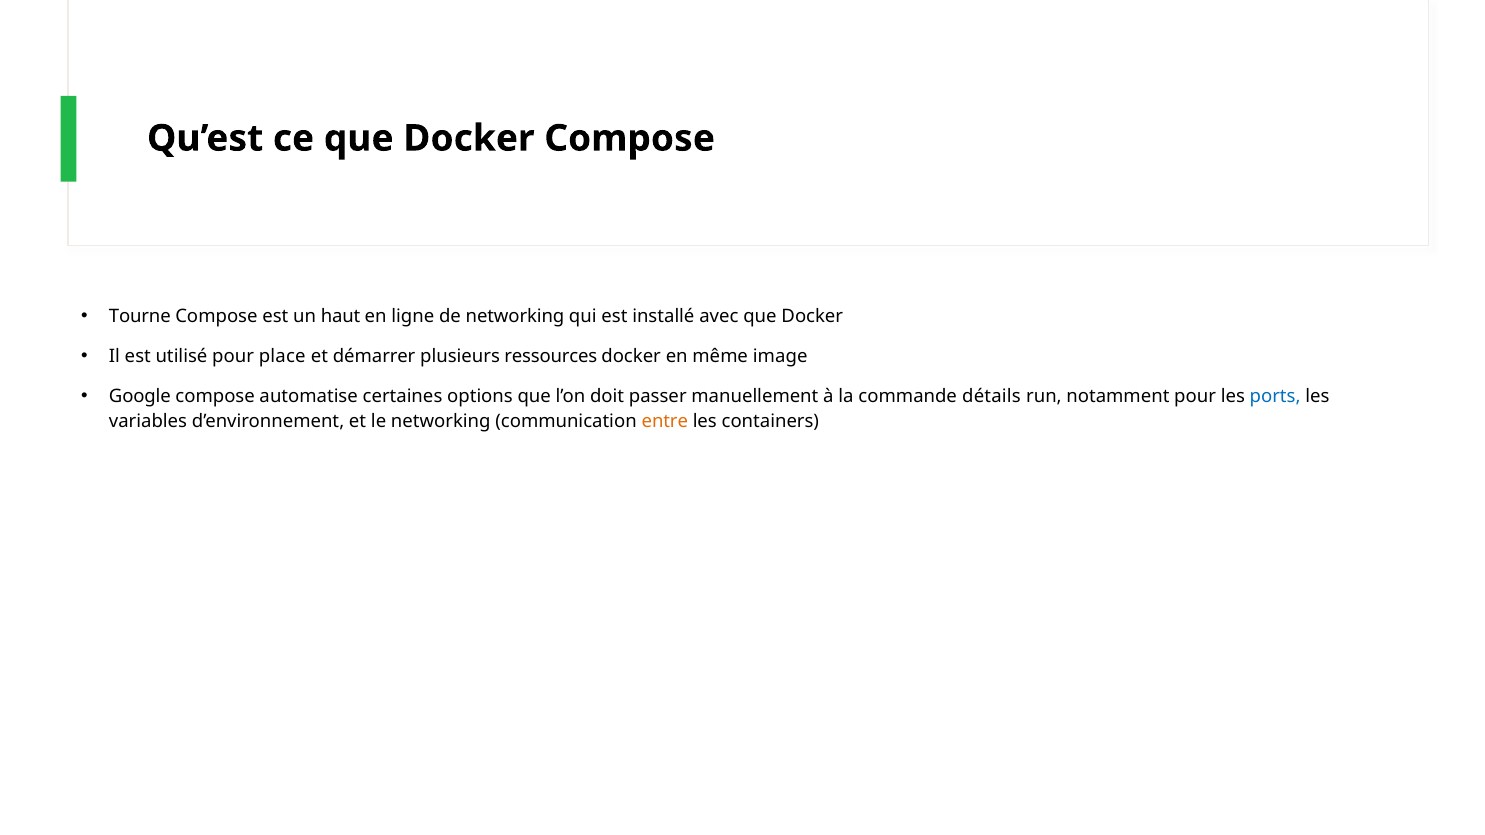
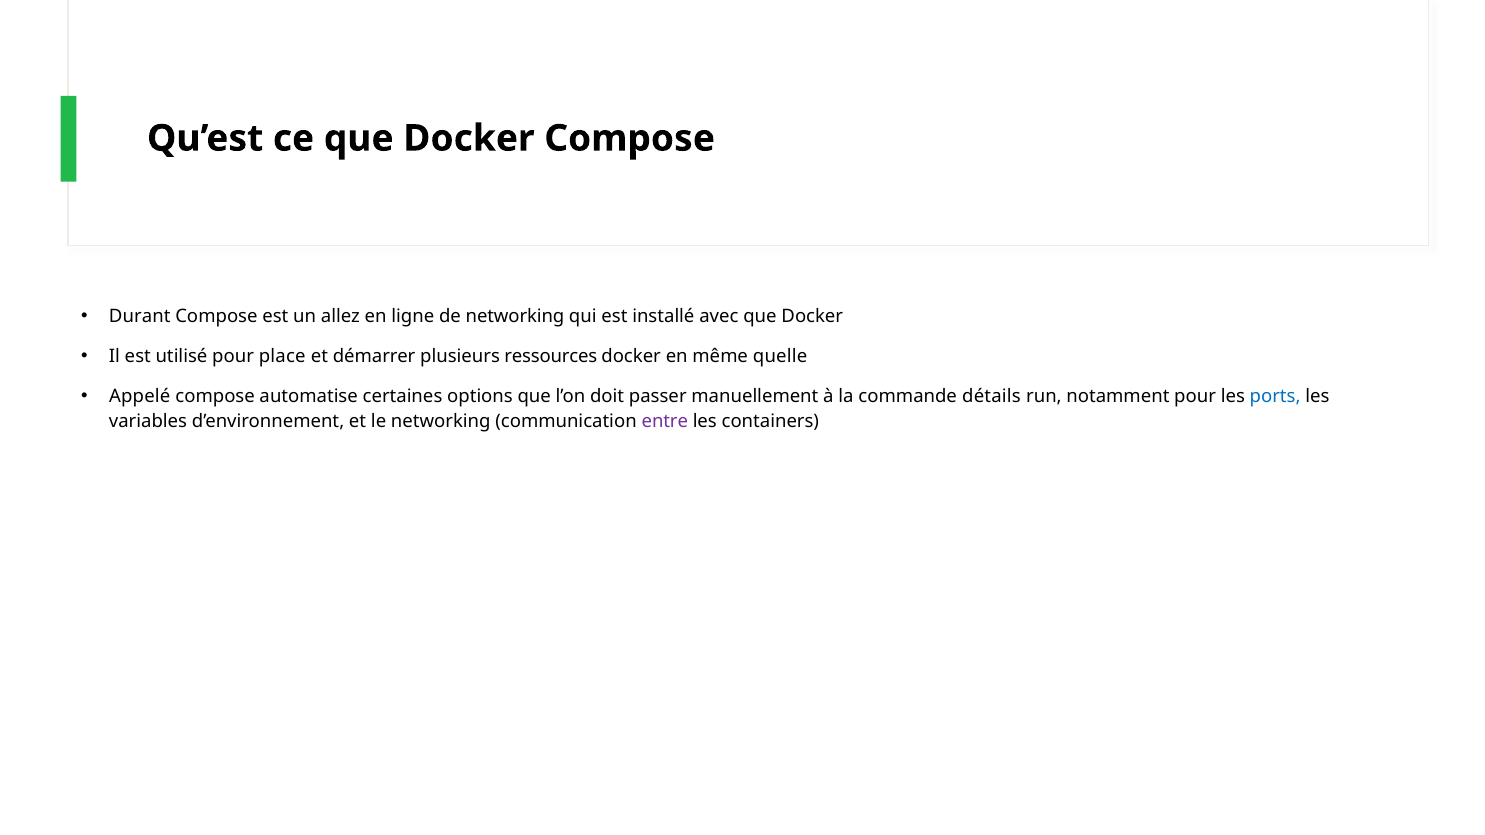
Tourne: Tourne -> Durant (140, 317)
haut: haut -> allez (340, 317)
image: image -> quelle (780, 357)
Google: Google -> Appelé (140, 397)
entre colour: orange -> purple (665, 421)
